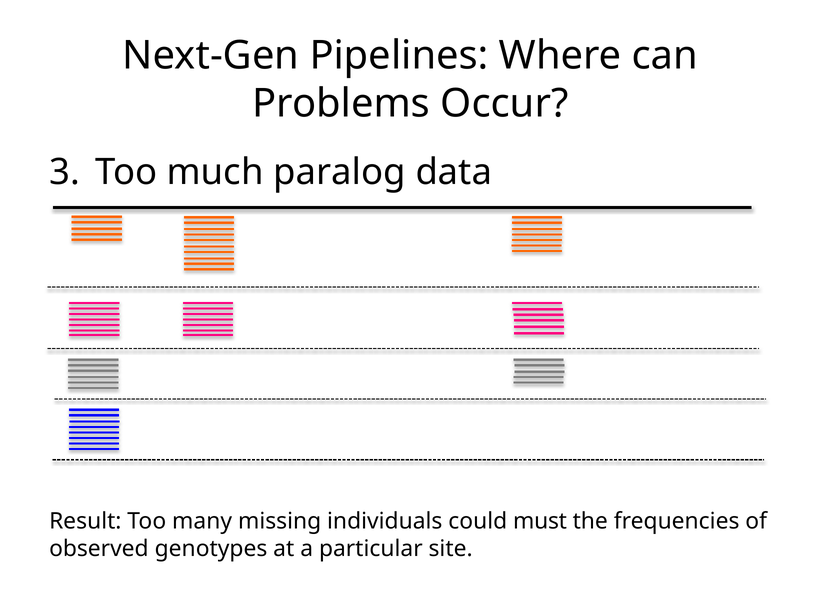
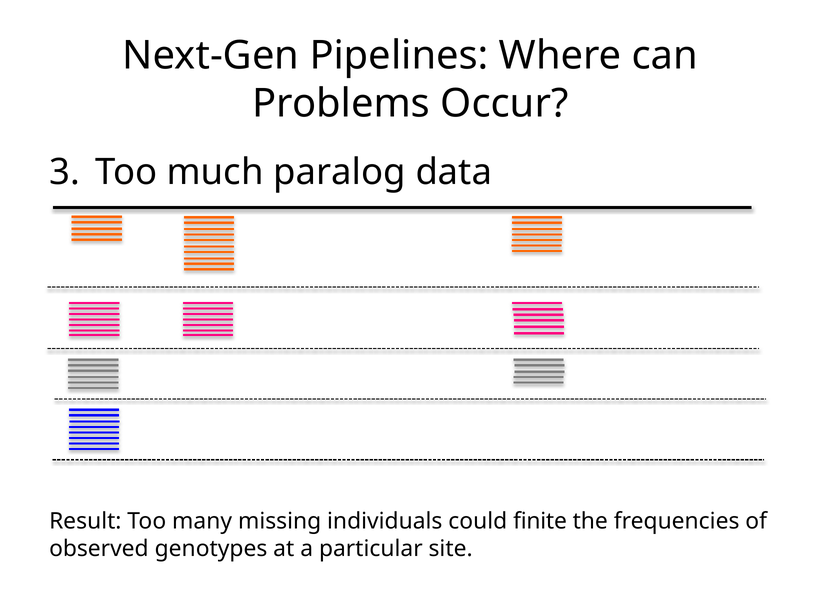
must: must -> finite (540, 521)
